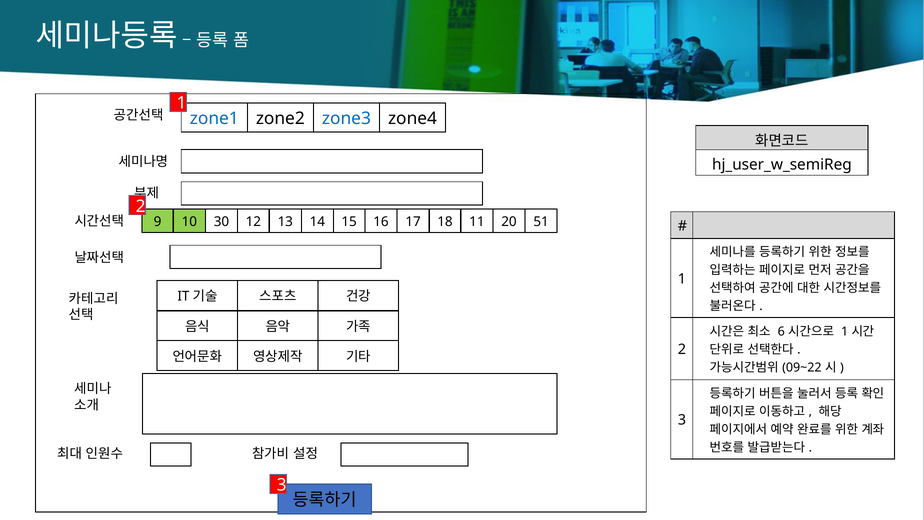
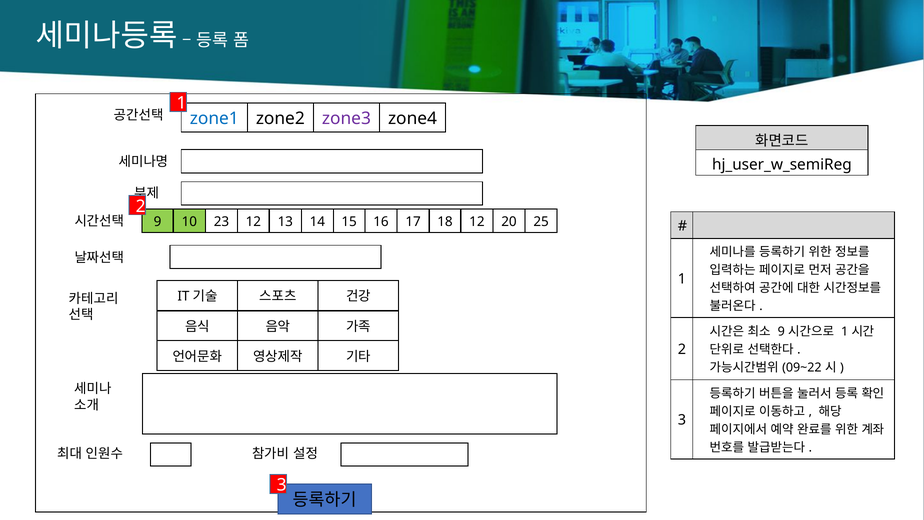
zone3 colour: blue -> purple (346, 118)
30: 30 -> 23 (221, 222)
18 11: 11 -> 12 (477, 222)
51: 51 -> 25 (541, 222)
6: 6 -> 9 (781, 331)
